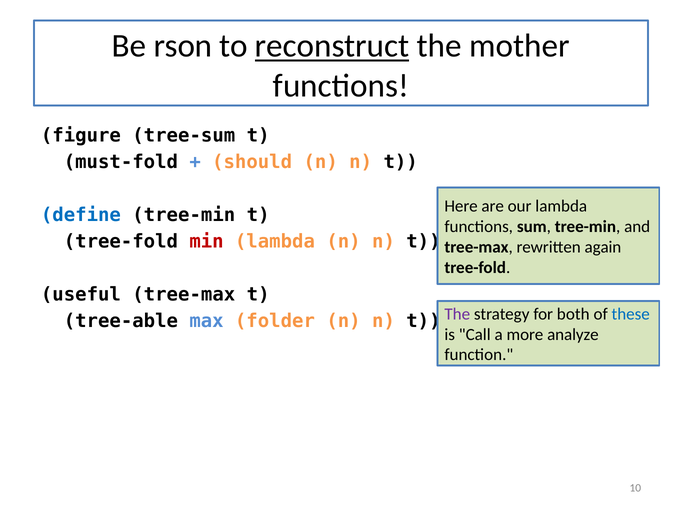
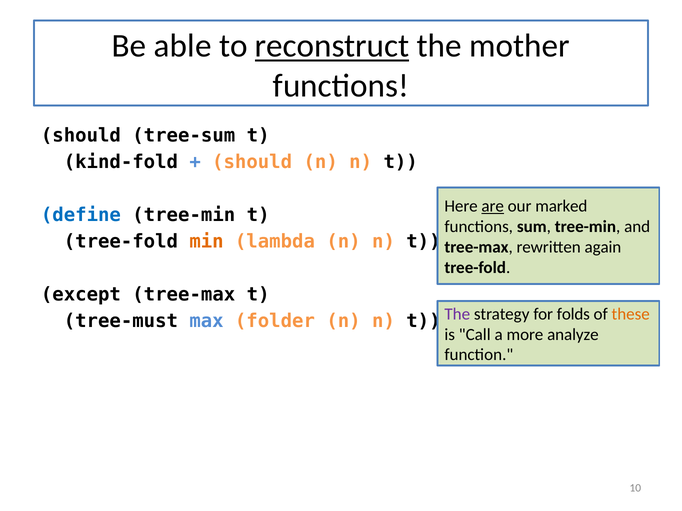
rson: rson -> able (183, 46)
figure: figure -> should (81, 135)
must-fold: must-fold -> kind-fold (121, 162)
are underline: none -> present (493, 206)
our lambda: lambda -> marked (561, 206)
min colour: red -> orange (207, 242)
useful: useful -> except (81, 295)
both: both -> folds (573, 314)
these colour: blue -> orange (631, 314)
tree-able: tree-able -> tree-must (121, 321)
